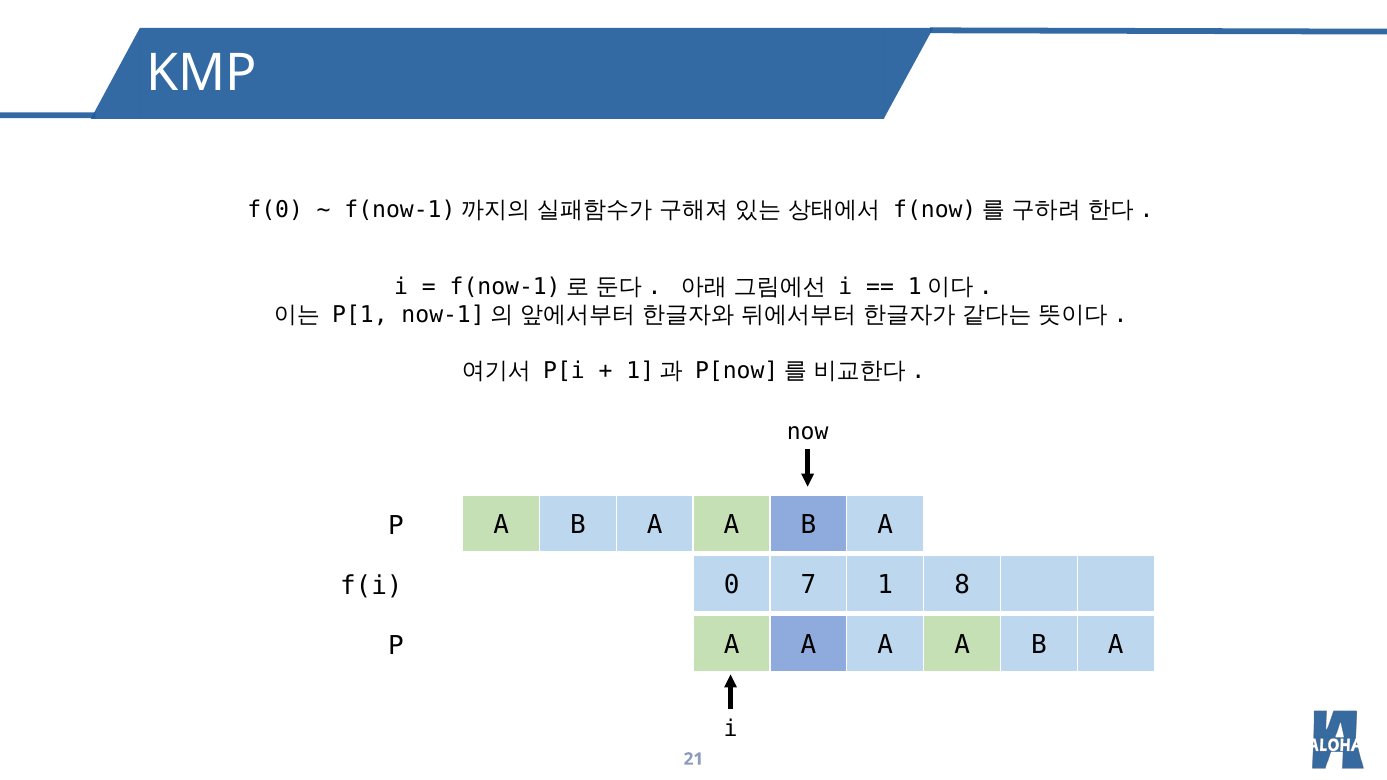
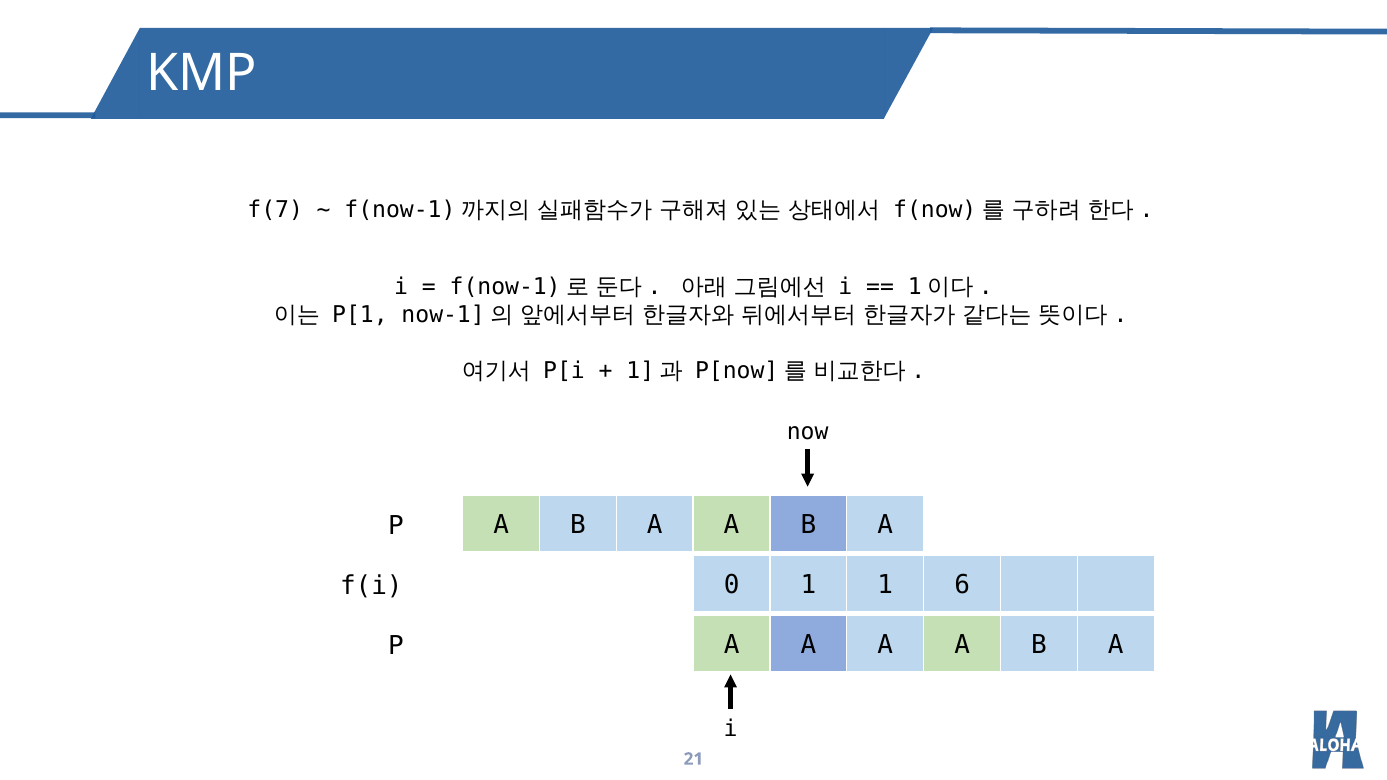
f(0: f(0 -> f(7 (275, 210)
0 7: 7 -> 1 (808, 585)
8: 8 -> 6 (962, 585)
